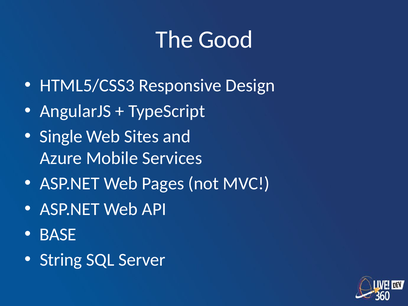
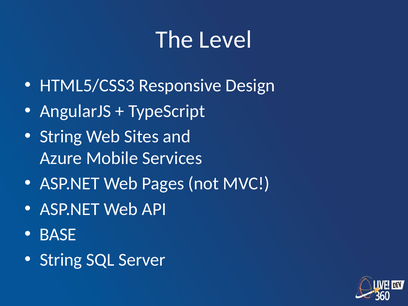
Good: Good -> Level (225, 39)
Single: Single -> String (61, 136)
